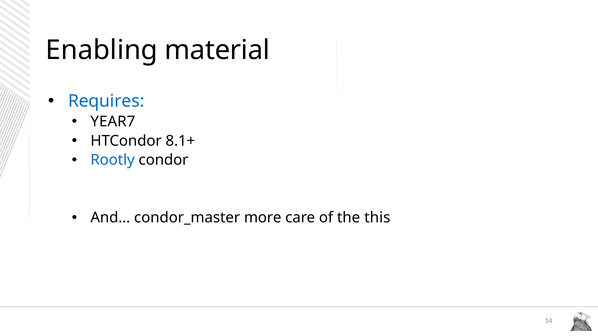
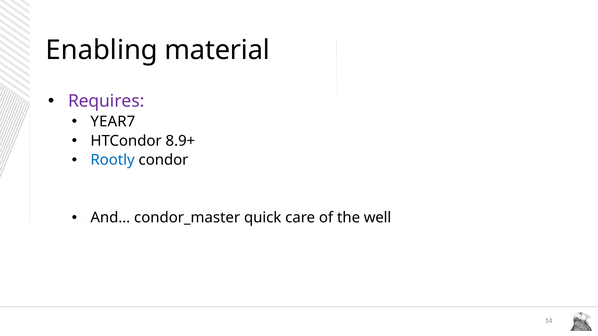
Requires colour: blue -> purple (106, 101)
8.1+: 8.1+ -> 8.9+ (180, 141)
more: more -> quick (263, 218)
this: this -> well (377, 218)
